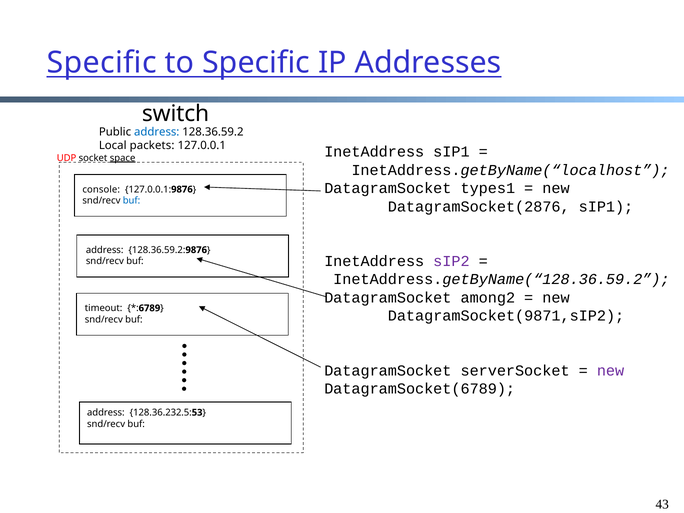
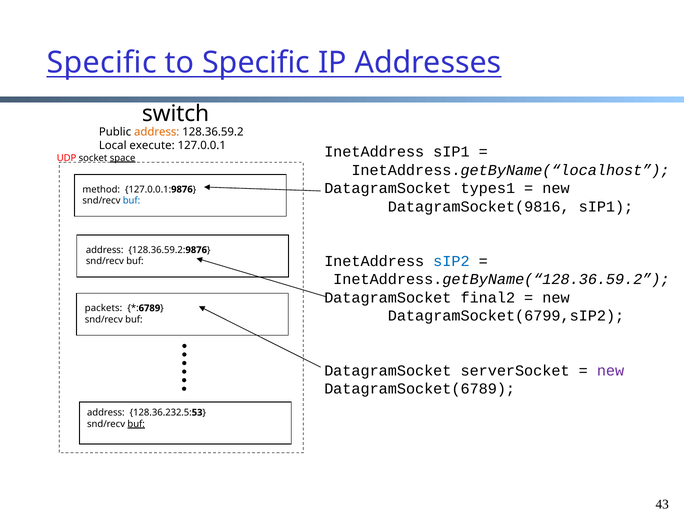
address colour: blue -> orange (157, 132)
packets: packets -> execute (152, 146)
console: console -> method (101, 189)
DatagramSocket(2876: DatagramSocket(2876 -> DatagramSocket(9816 (479, 207)
sIP2 colour: purple -> blue (451, 261)
among2: among2 -> final2 (488, 298)
timeout: timeout -> packets (104, 308)
DatagramSocket(9871,sIP2: DatagramSocket(9871,sIP2 -> DatagramSocket(6799,sIP2 (506, 316)
buf underline: none -> present (136, 424)
